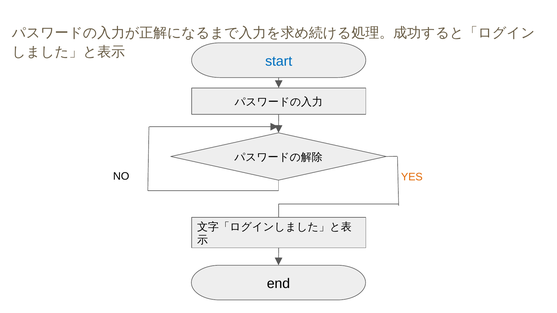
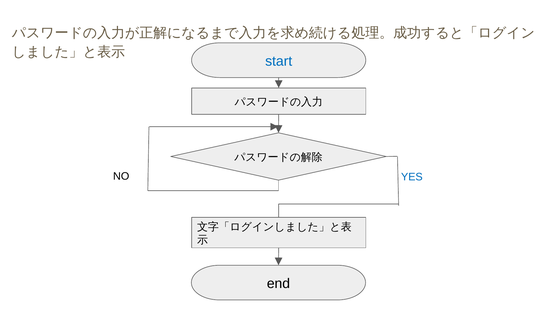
YES colour: orange -> blue (412, 177)
